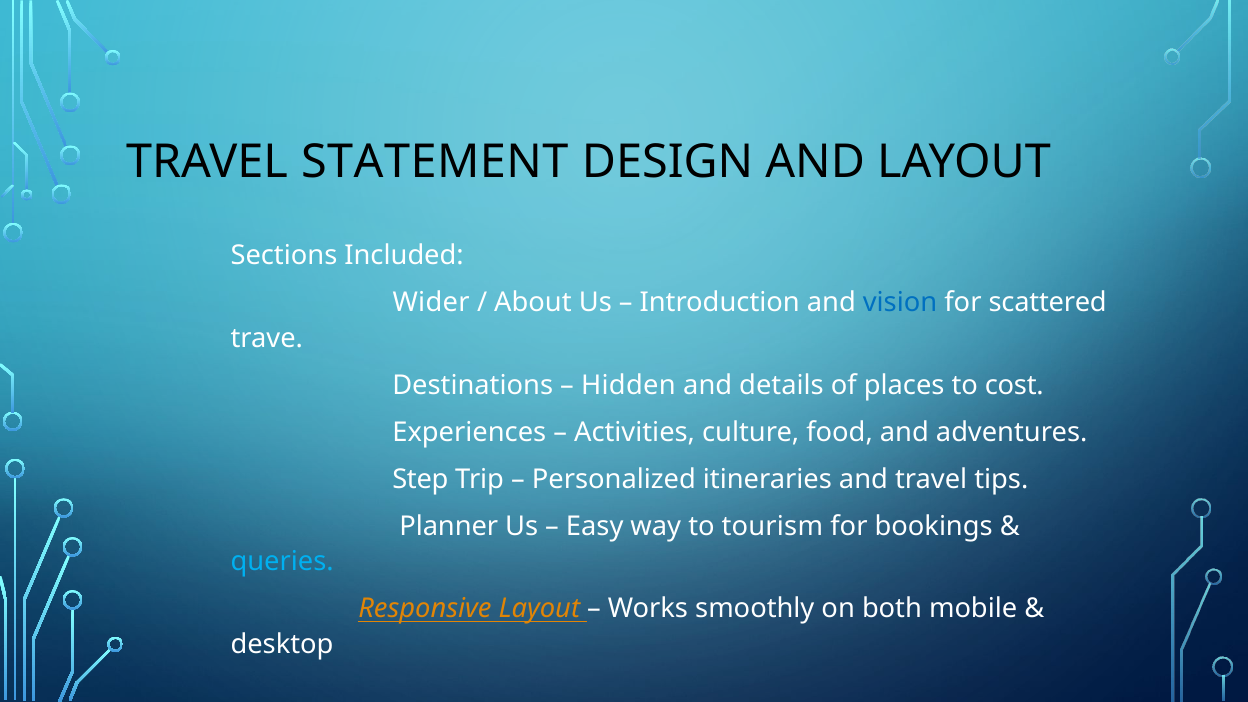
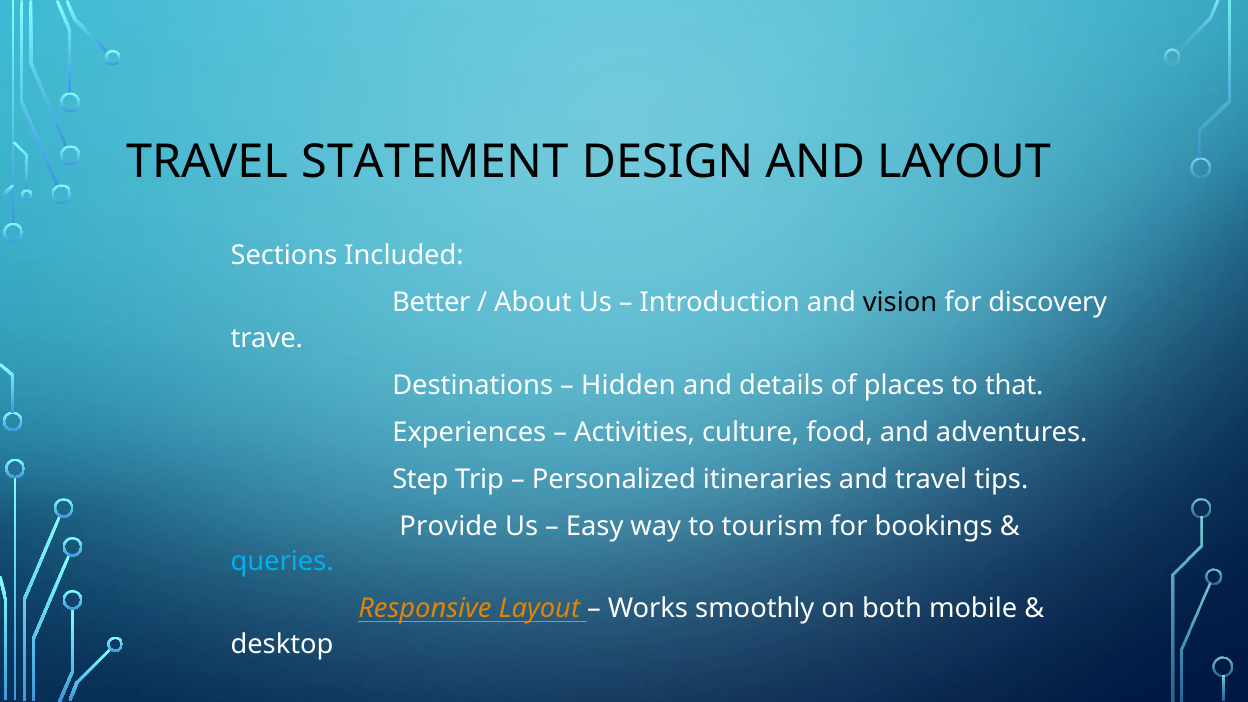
Wider: Wider -> Better (431, 303)
vision colour: blue -> black (900, 303)
scattered: scattered -> discovery (1048, 303)
cost: cost -> that (1014, 385)
Planner: Planner -> Provide (449, 527)
